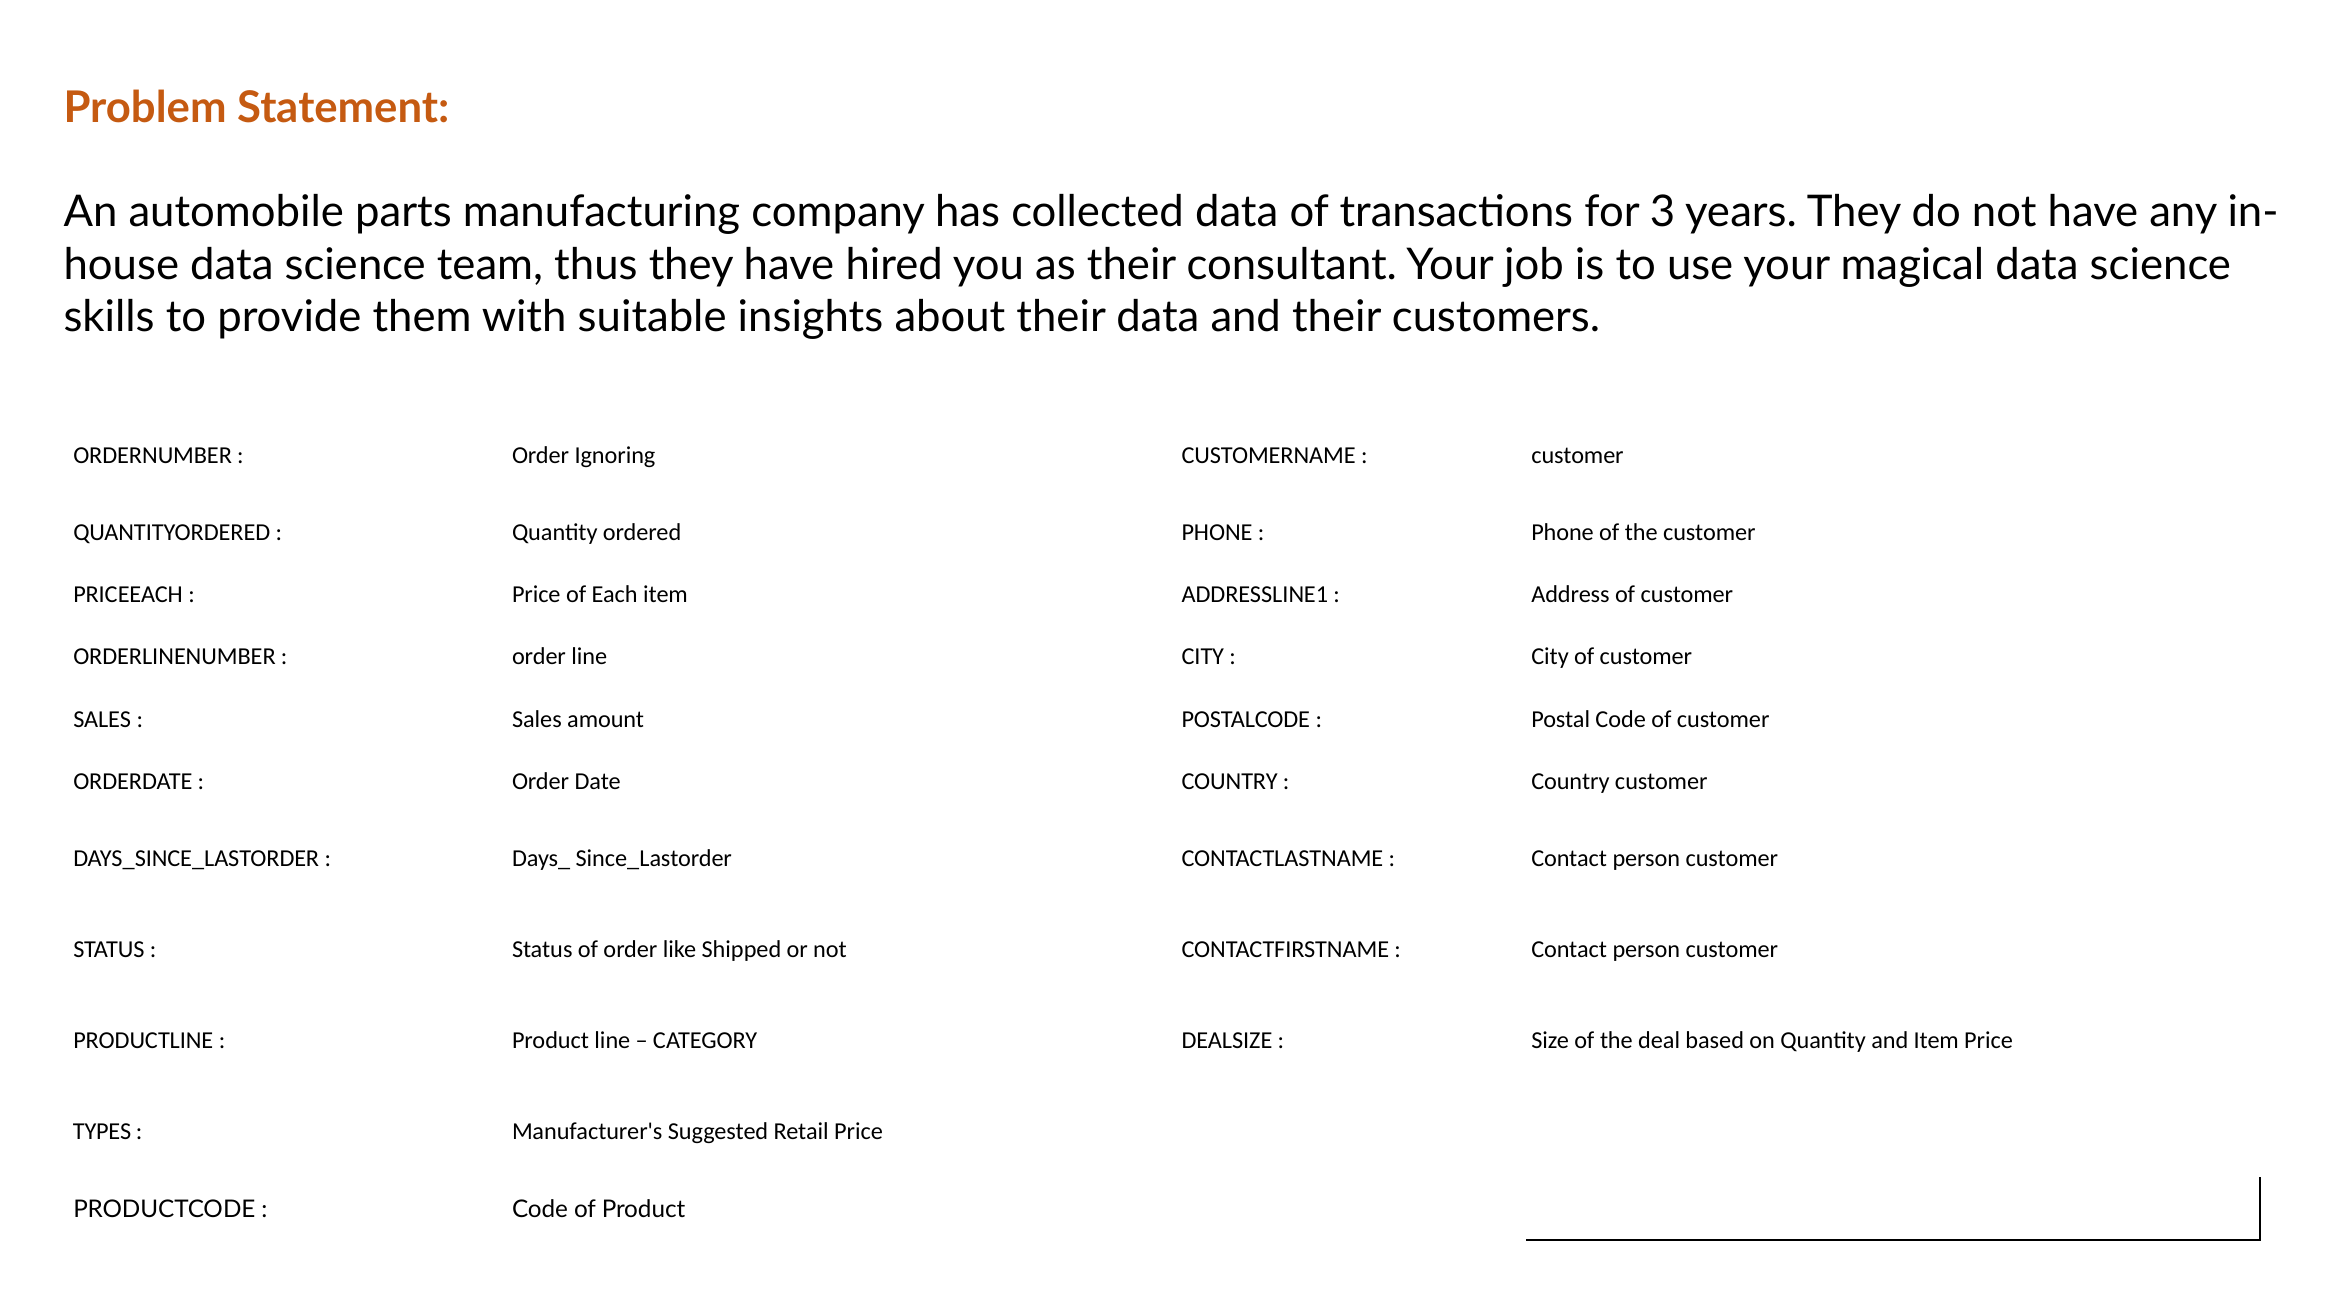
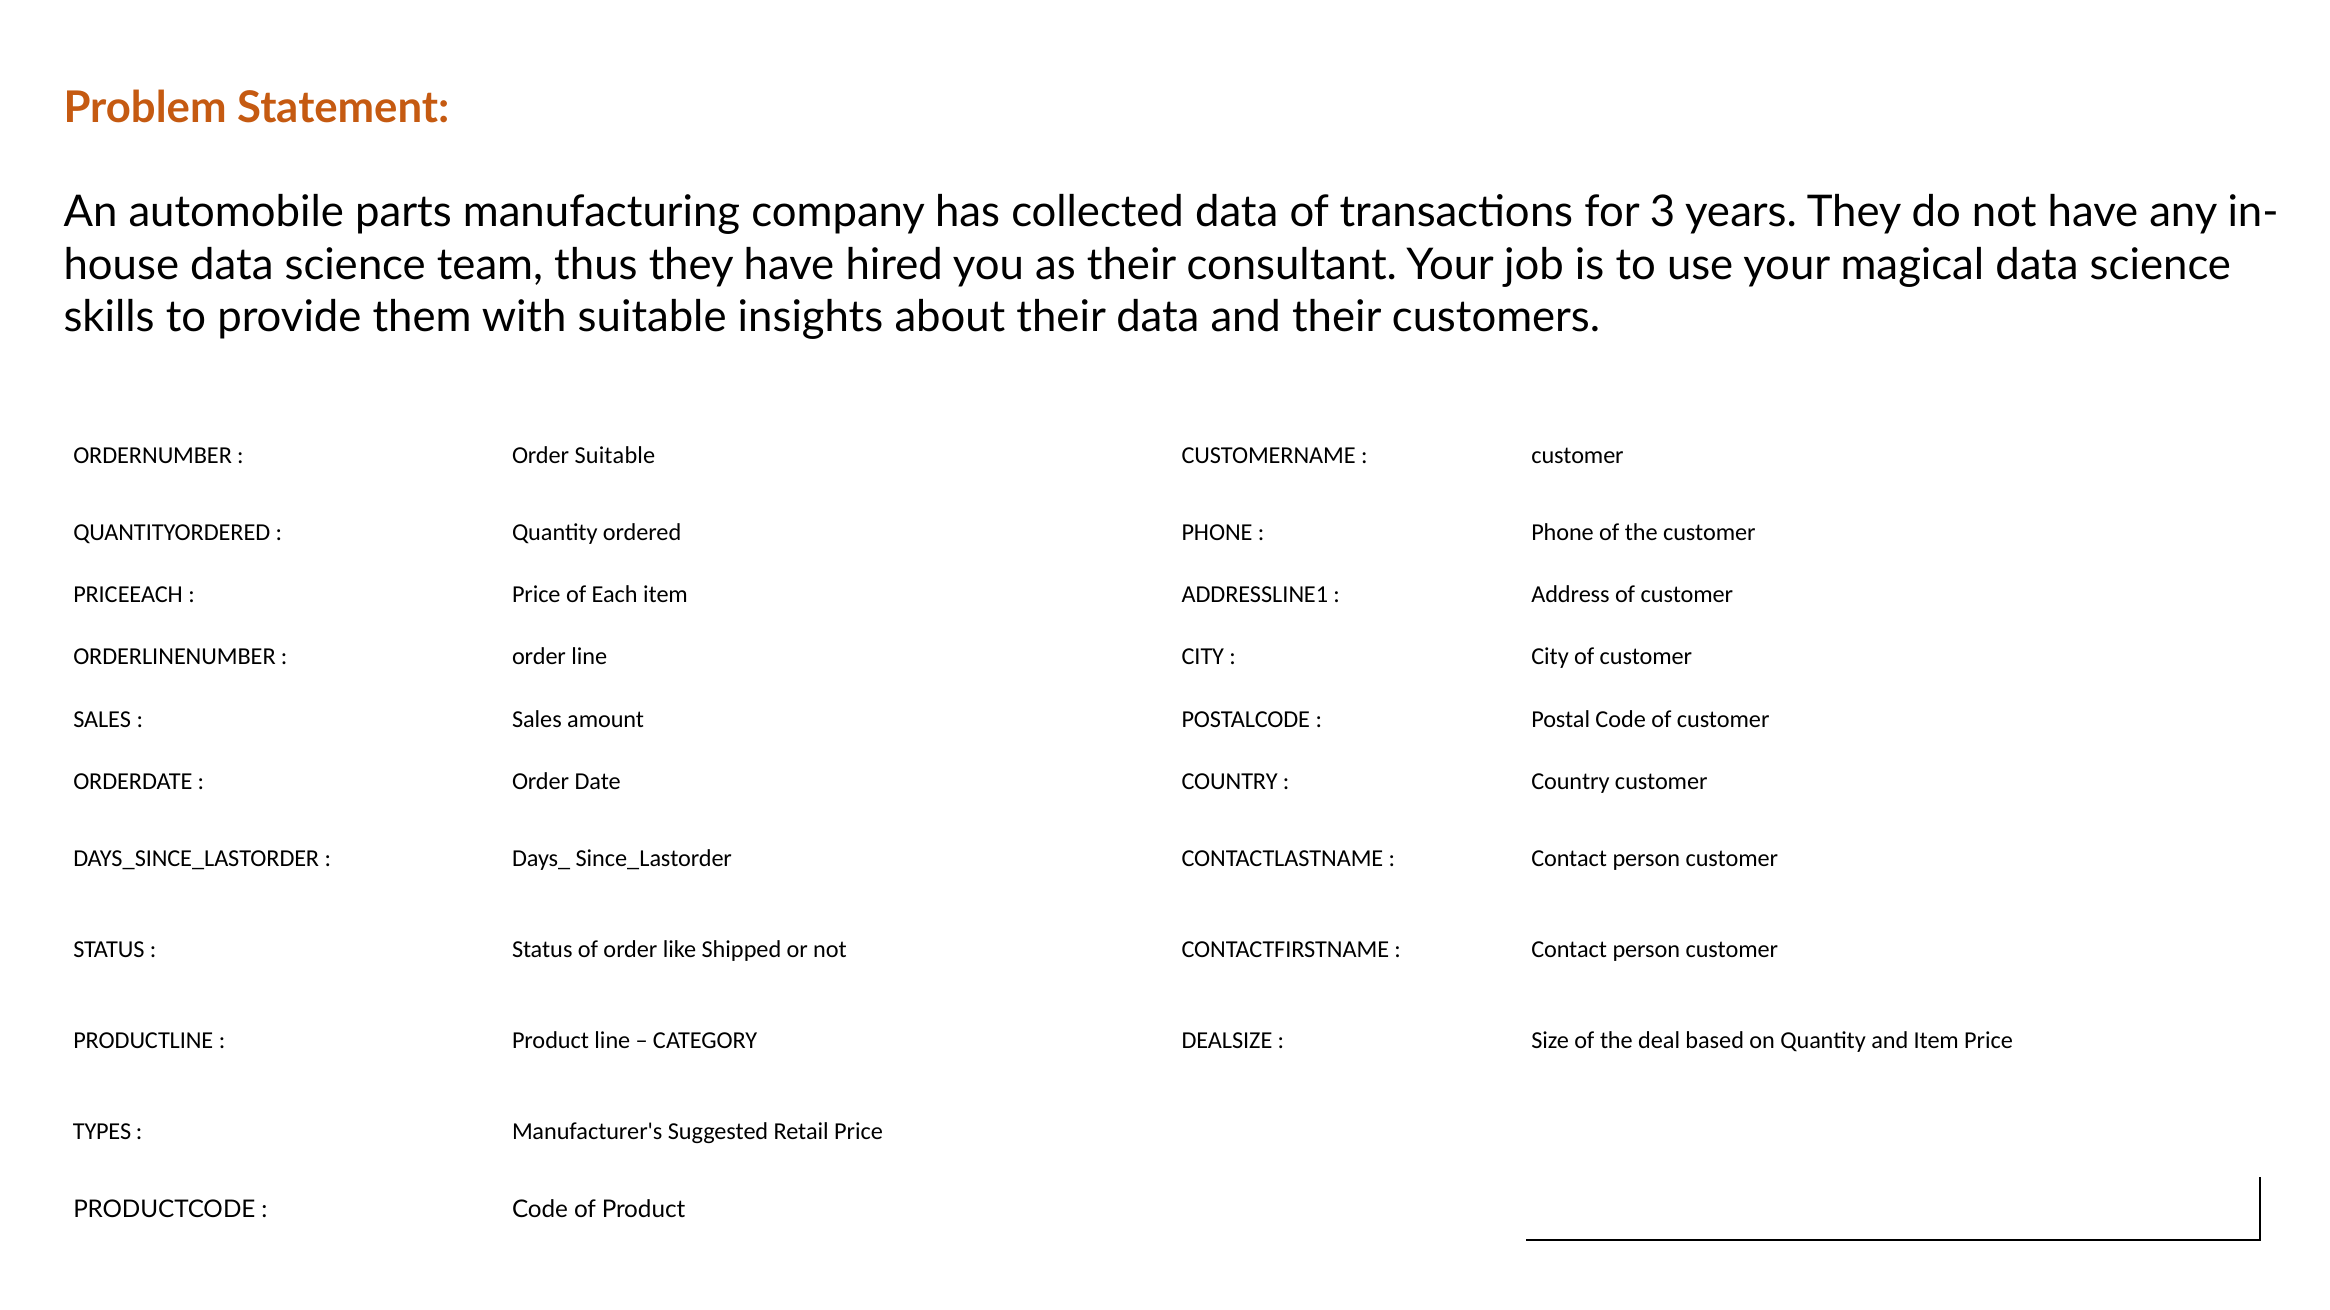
Order Ignoring: Ignoring -> Suitable (615, 455)
